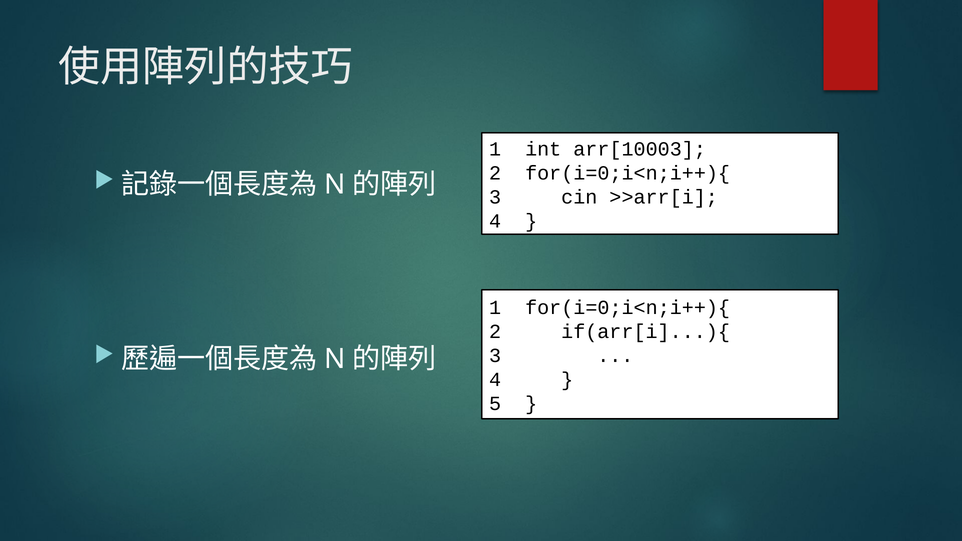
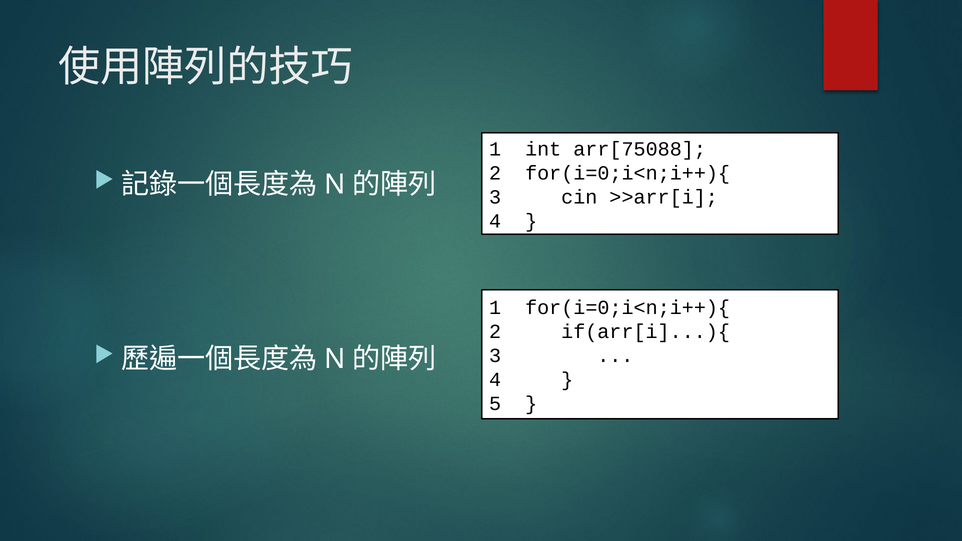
arr[10003: arr[10003 -> arr[75088 (640, 149)
